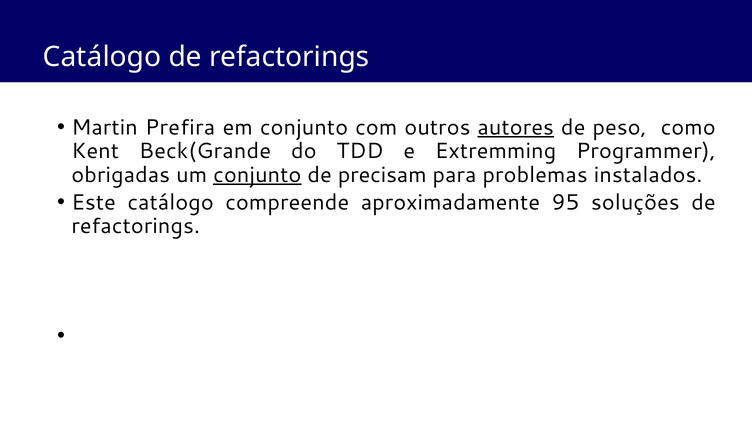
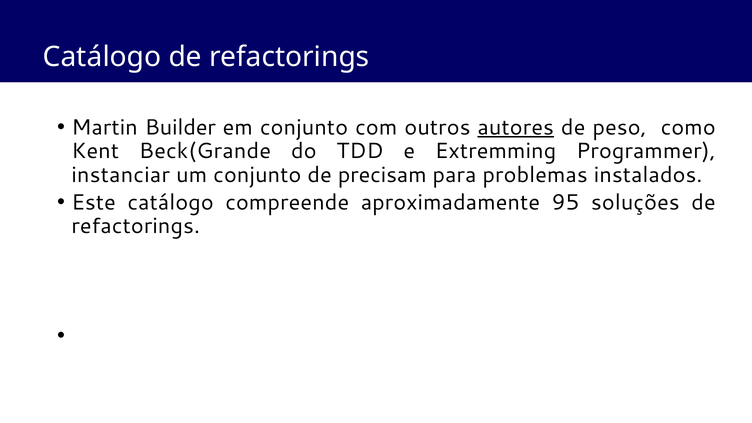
Prefira: Prefira -> Builder (180, 127)
obrigadas: obrigadas -> instanciar (121, 175)
conjunto underline: present -> none (257, 175)
